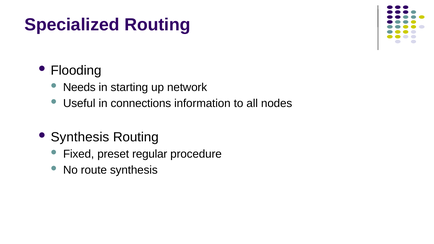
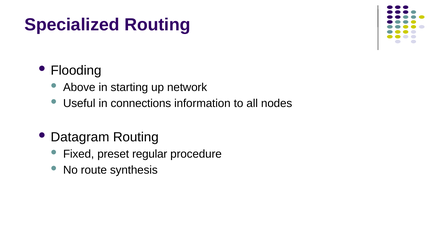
Needs: Needs -> Above (79, 87)
Synthesis: Synthesis -> Datagram (80, 137)
